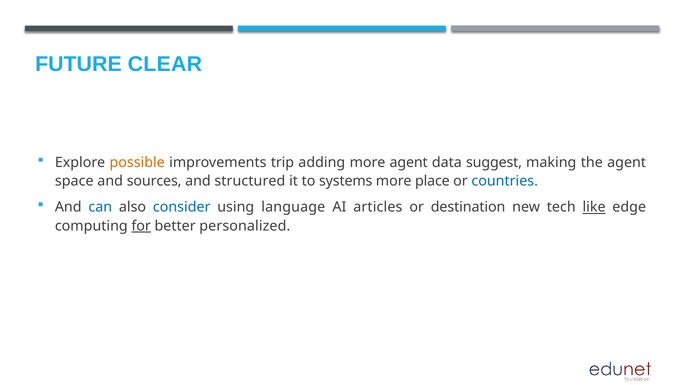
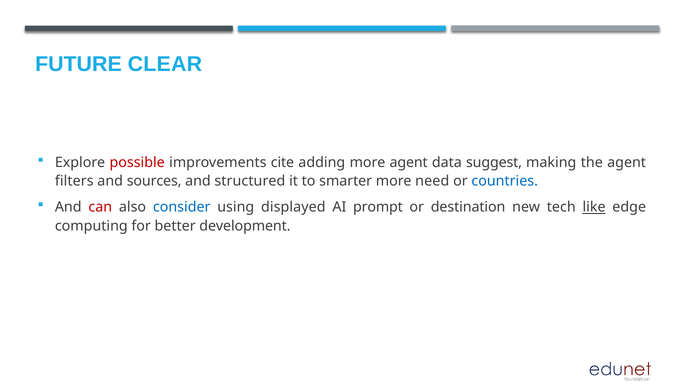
possible colour: orange -> red (137, 162)
trip: trip -> cite (283, 162)
space: space -> filters (74, 181)
systems: systems -> smarter (346, 181)
place: place -> need (432, 181)
can colour: blue -> red (100, 207)
language: language -> displayed (293, 207)
articles: articles -> prompt (378, 207)
for underline: present -> none (141, 226)
personalized: personalized -> development (245, 226)
